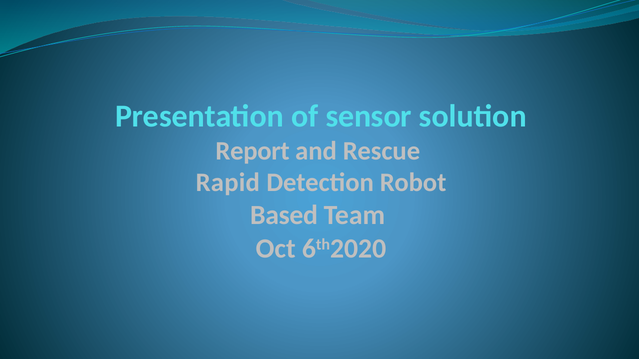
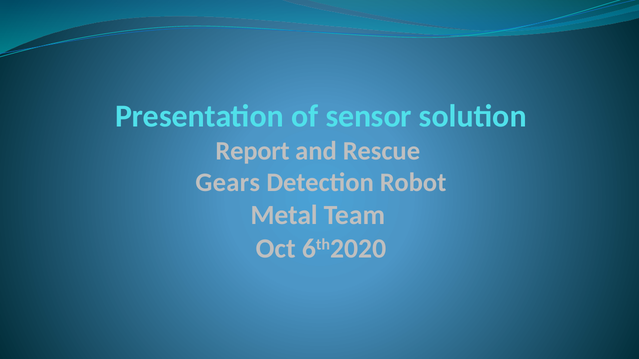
Rapid: Rapid -> Gears (228, 183)
Based: Based -> Metal (284, 216)
